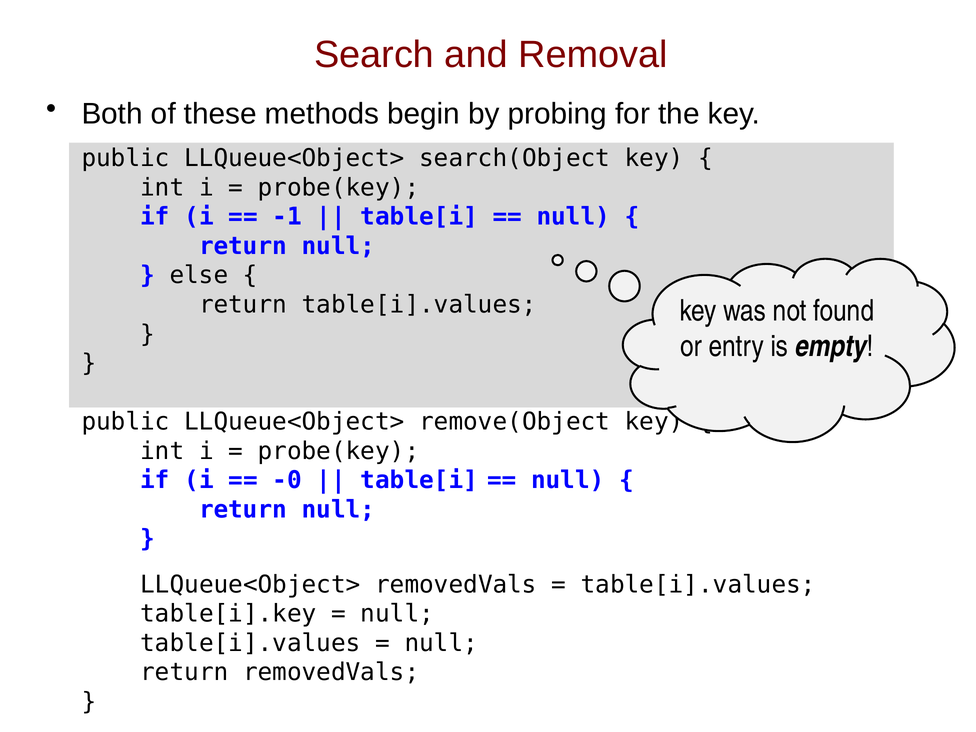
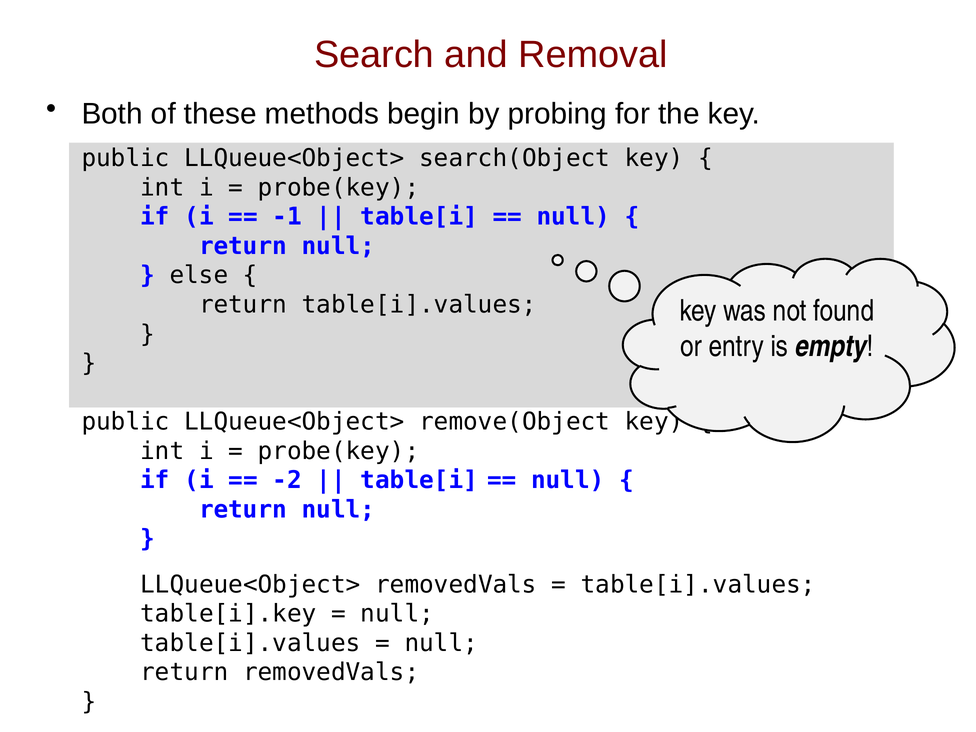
-0: -0 -> -2 (287, 480)
